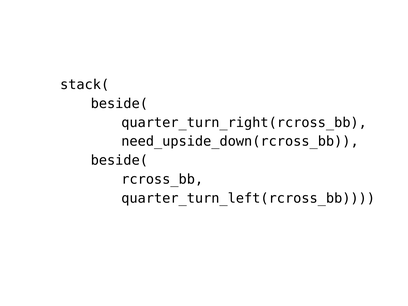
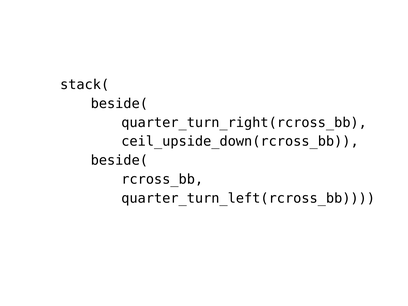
need_upside_down(rcross_bb: need_upside_down(rcross_bb -> ceil_upside_down(rcross_bb (240, 141)
